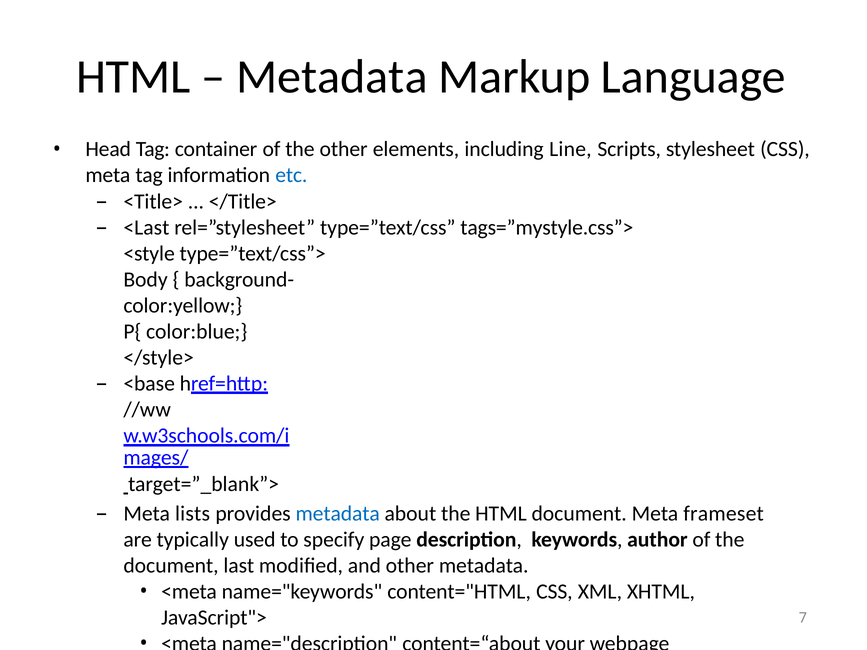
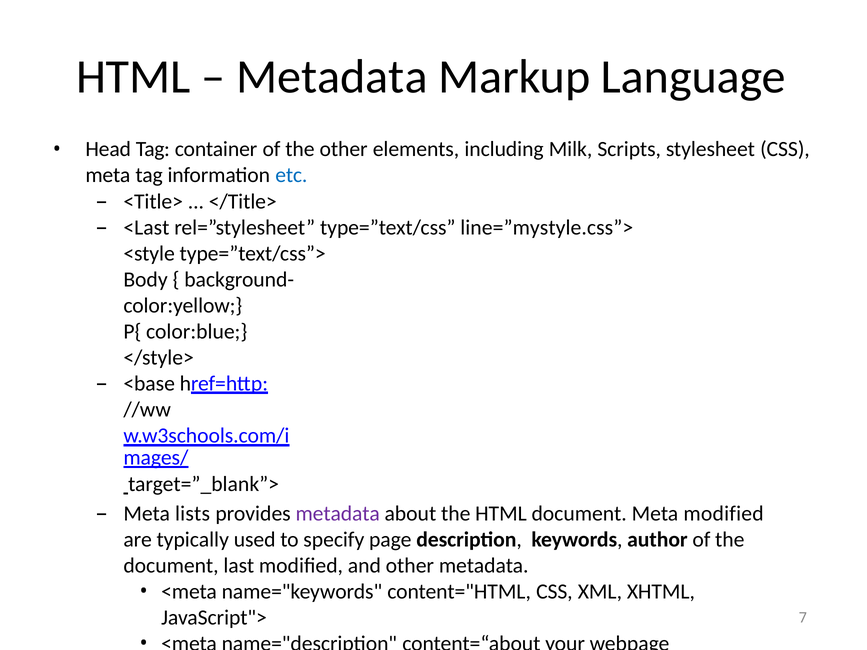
Line: Line -> Milk (571, 149)
tags=”mystyle.css”>: tags=”mystyle.css”> -> line=”mystyle.css”> (547, 227)
metadata colour: blue -> purple (338, 514)
Meta frameset: frameset -> modified (724, 514)
